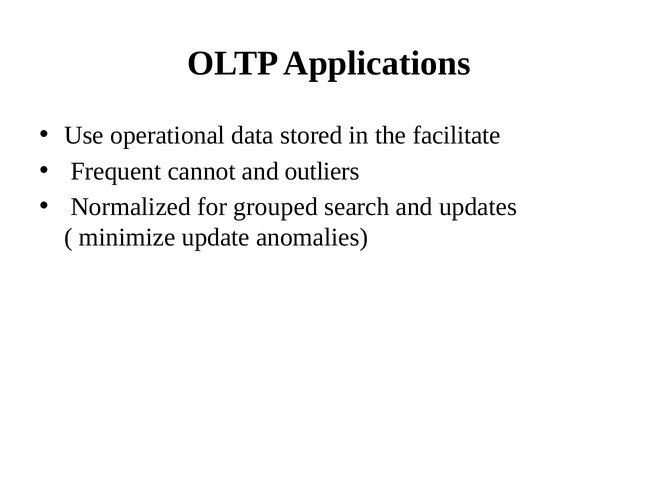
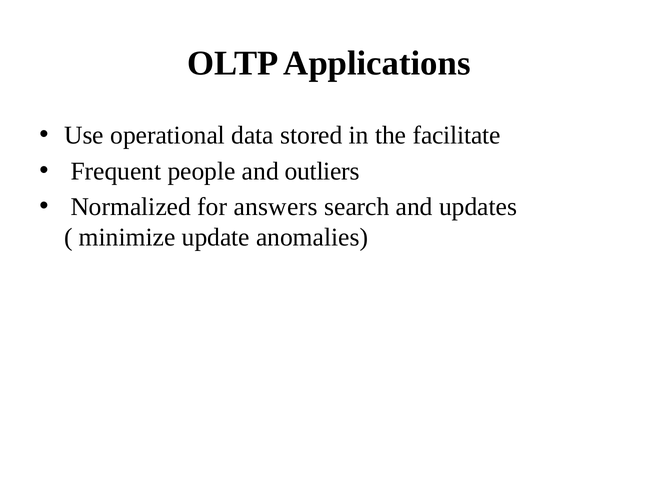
cannot: cannot -> people (202, 171)
grouped: grouped -> answers (276, 207)
